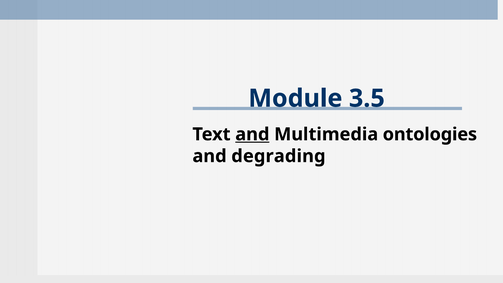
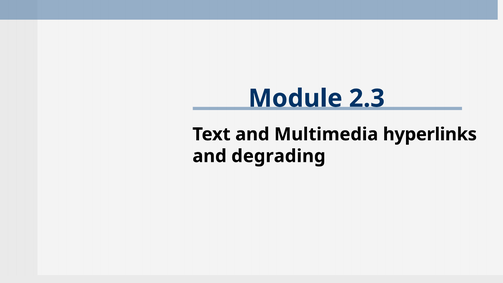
3.5: 3.5 -> 2.3 (367, 98)
and underline: present -> none (252, 134)
ontologies: ontologies -> hyperlinks (430, 134)
